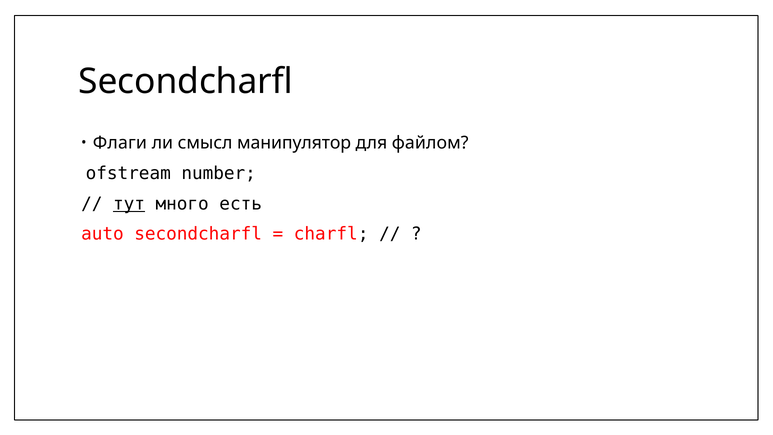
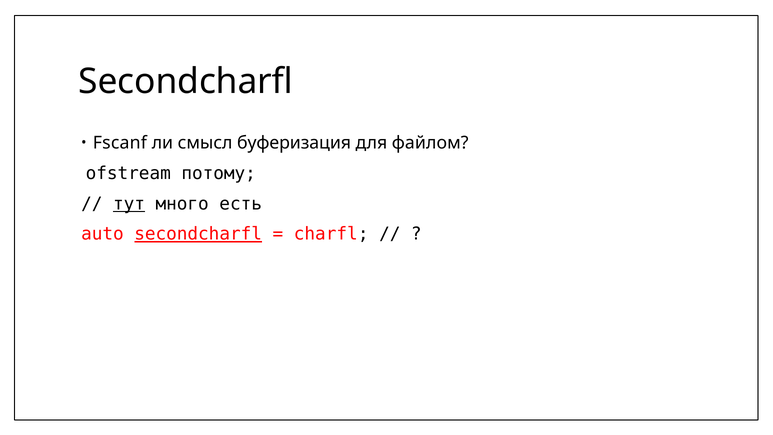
Флаги: Флаги -> Fscanf (120, 143)
манипулятор: манипулятор -> буферизация (294, 143)
number: number -> потому (219, 173)
secondcharfl underline: none -> present (198, 234)
